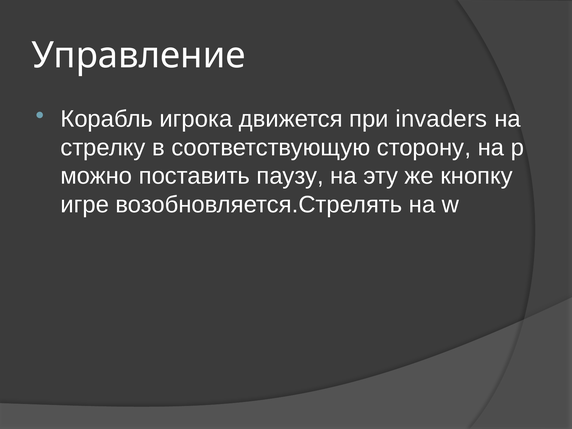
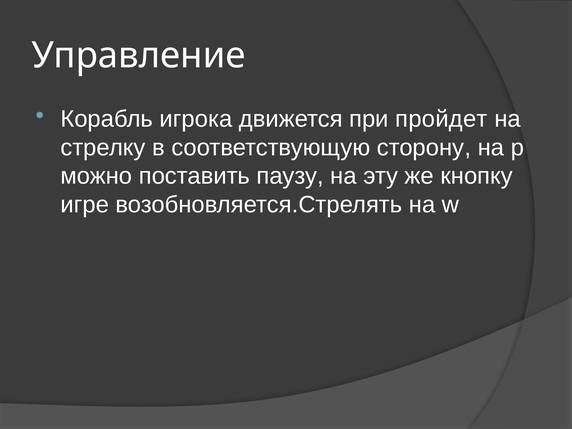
invaders: invaders -> пройдет (441, 119)
